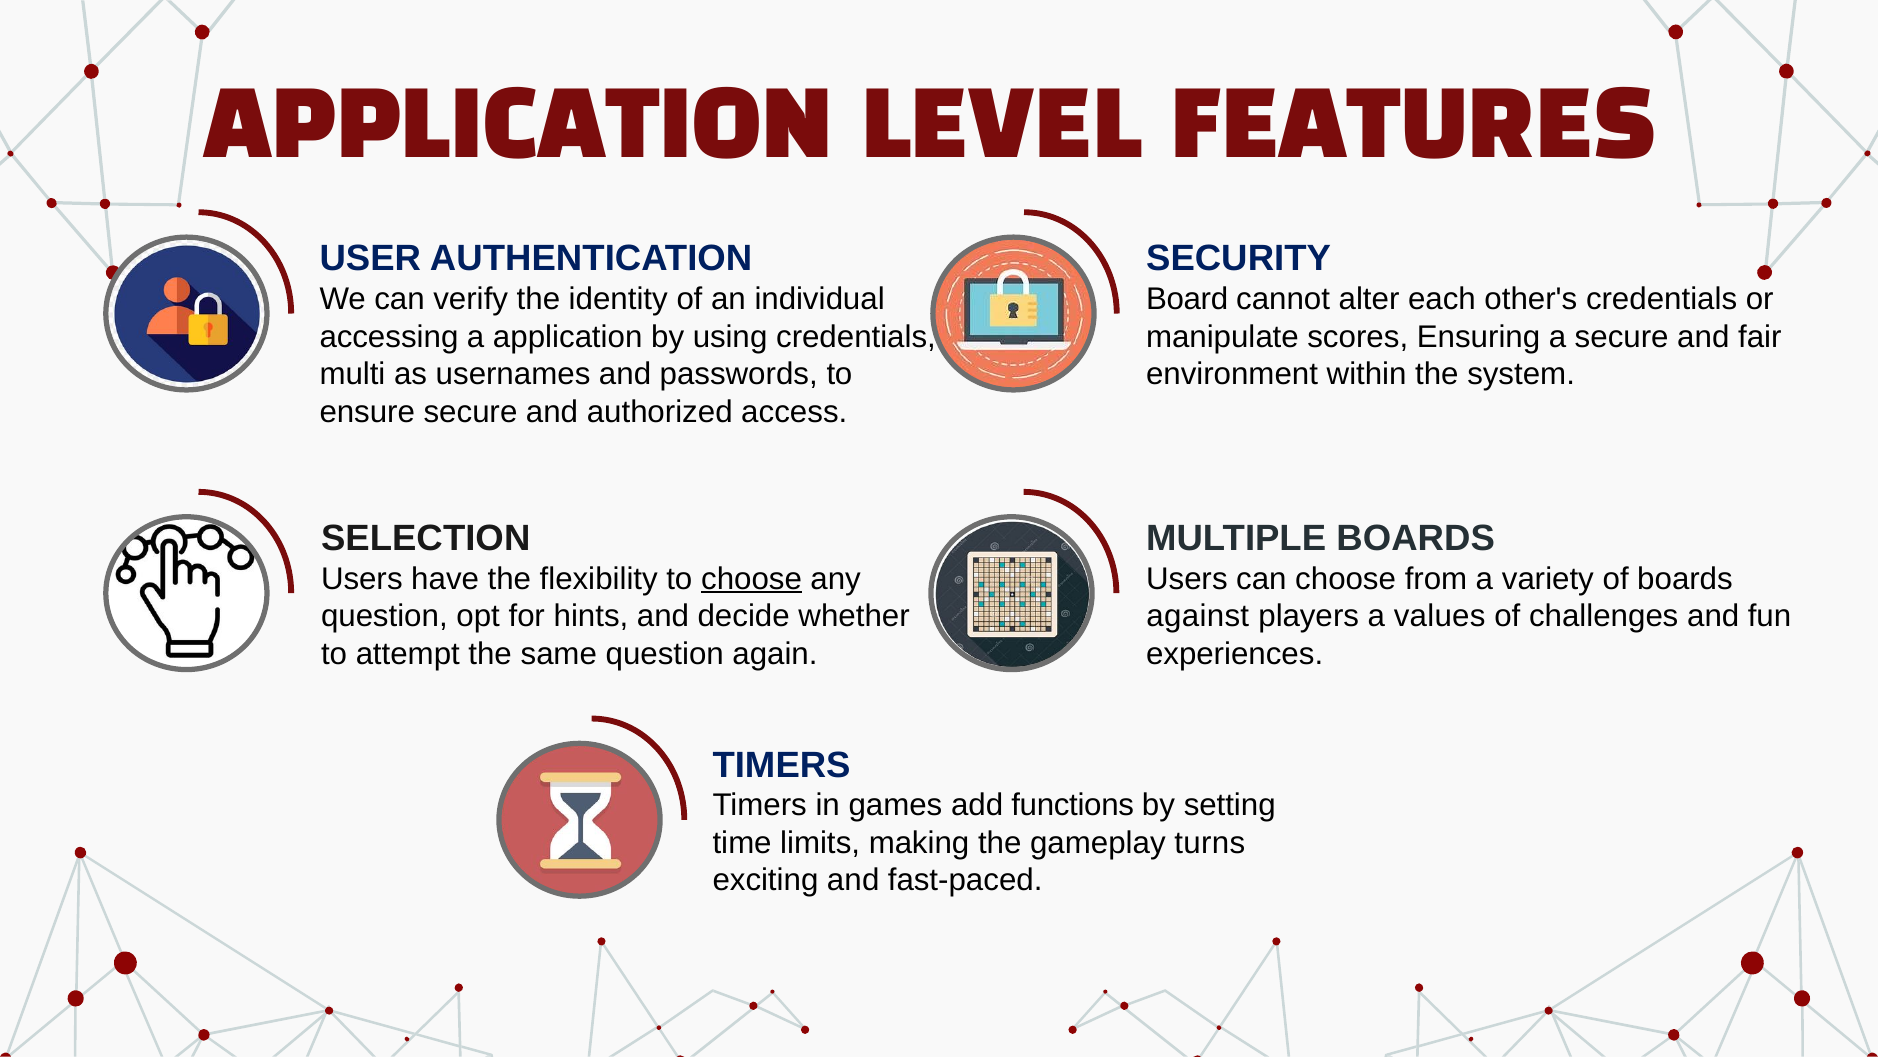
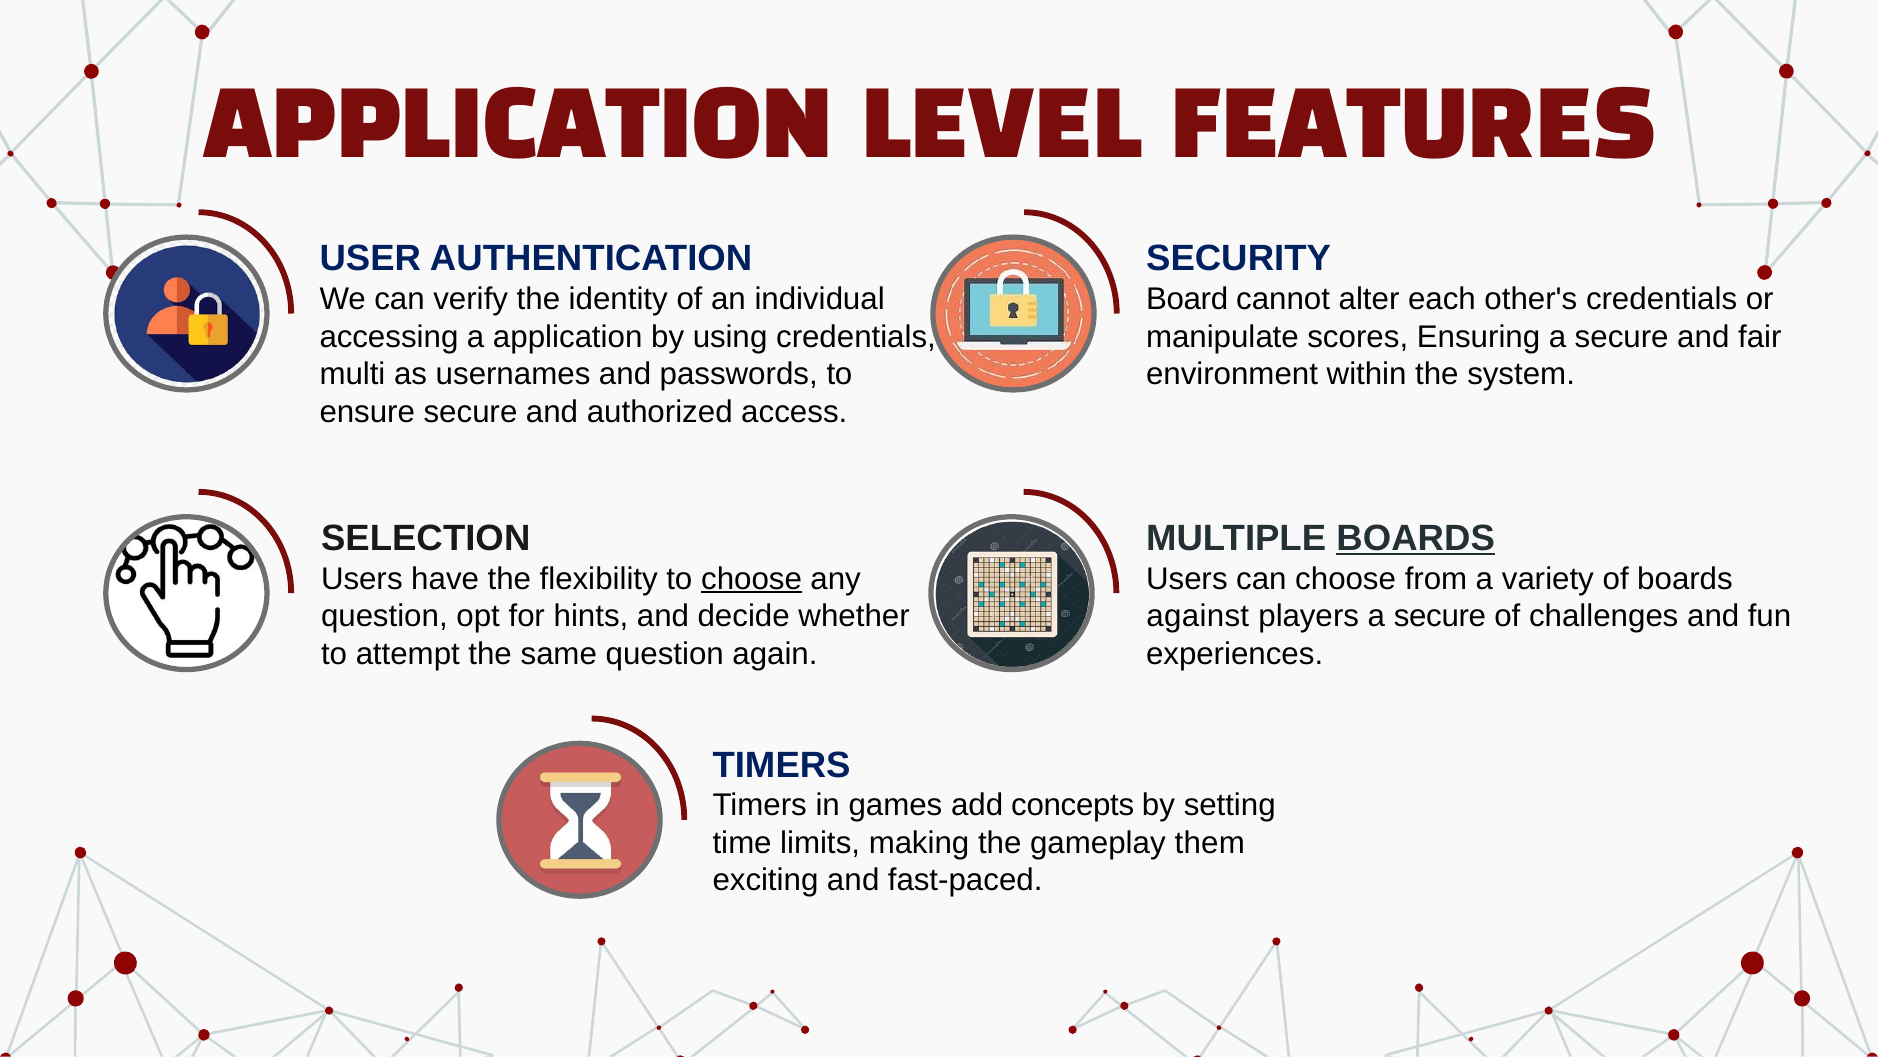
BOARDS underline: none -> present (1416, 538)
players a values: values -> secure (1440, 616)
functions: functions -> concepts (1073, 805)
turns: turns -> them (1210, 842)
